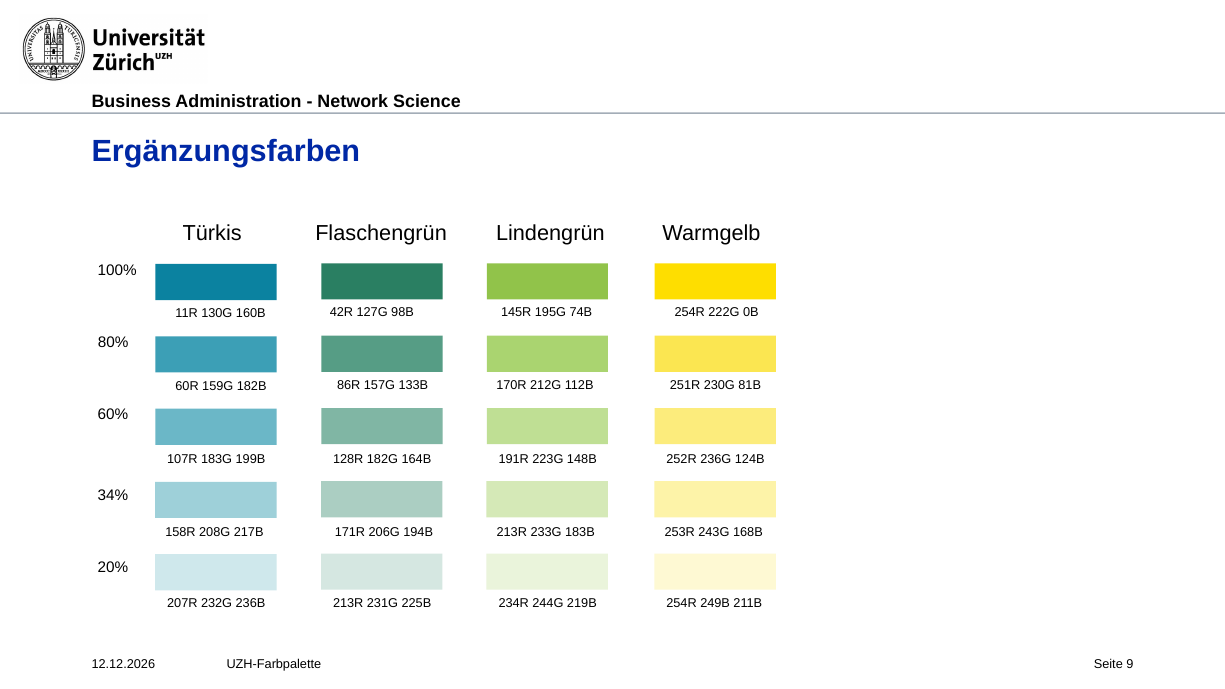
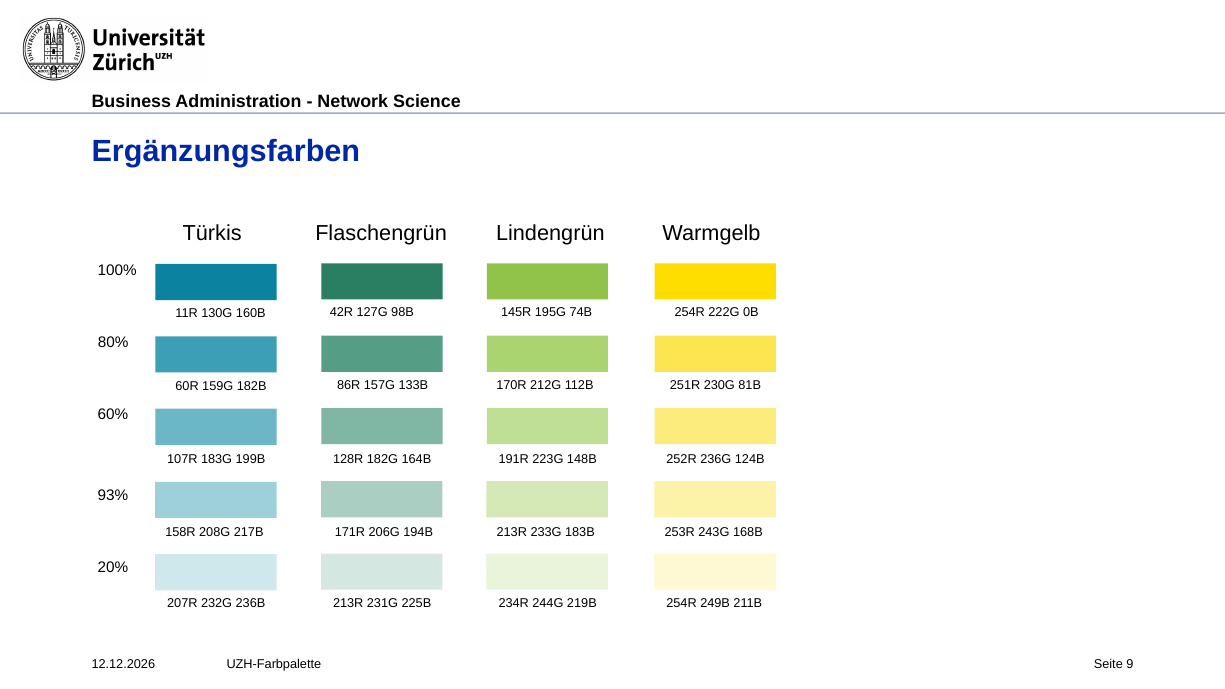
34%: 34% -> 93% (113, 496)
